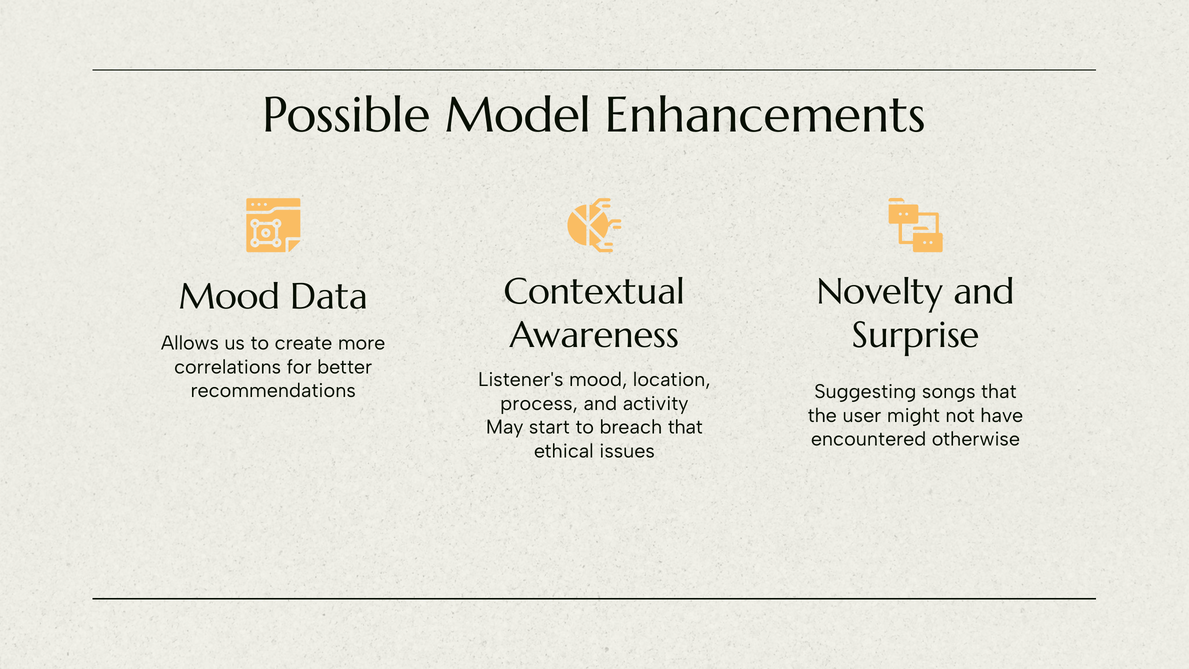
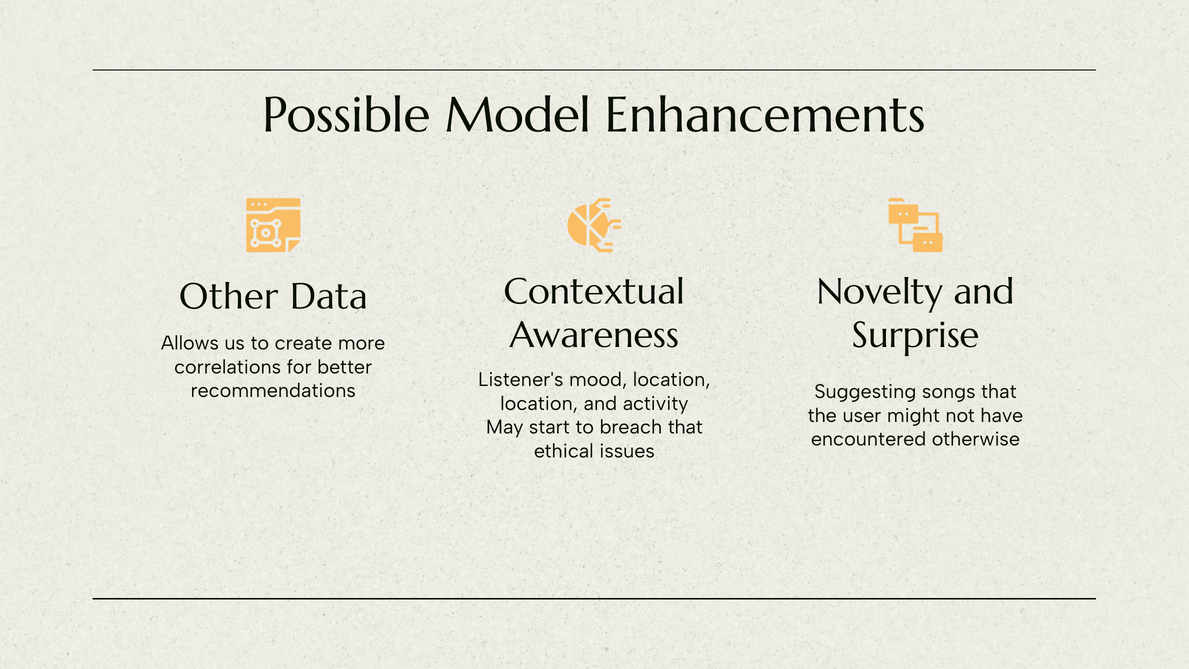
Mood: Mood -> Other (229, 297)
process: process -> location (539, 404)
